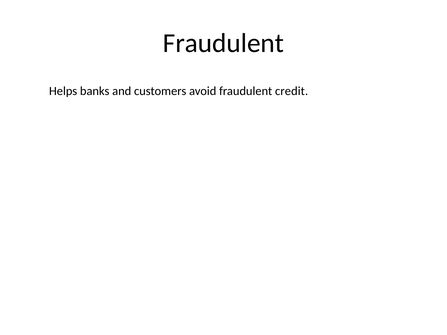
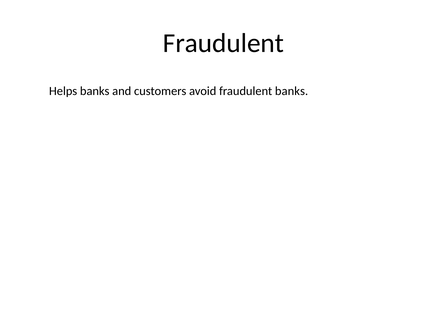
fraudulent credit: credit -> banks (292, 91)
